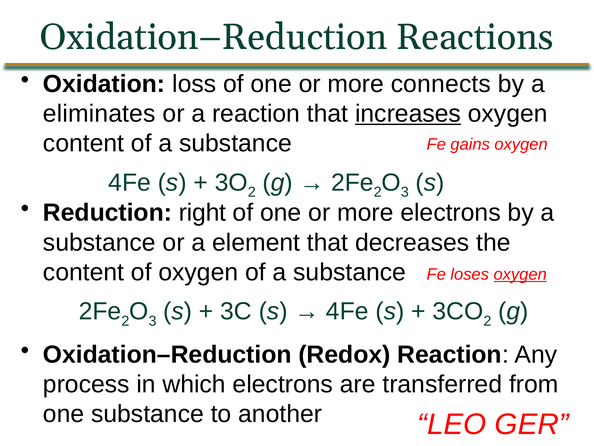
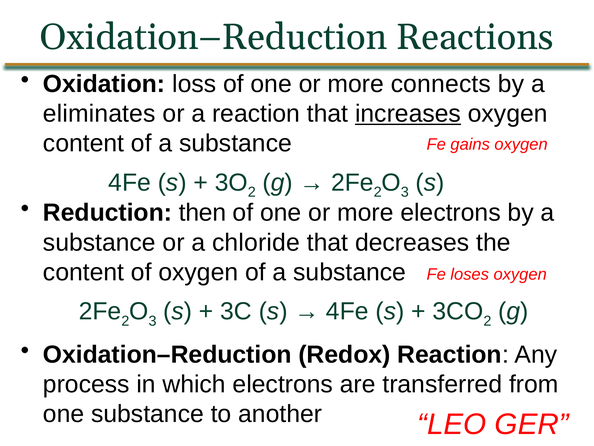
right: right -> then (203, 213)
element: element -> chloride (256, 242)
oxygen underline: present -> none (520, 274)
